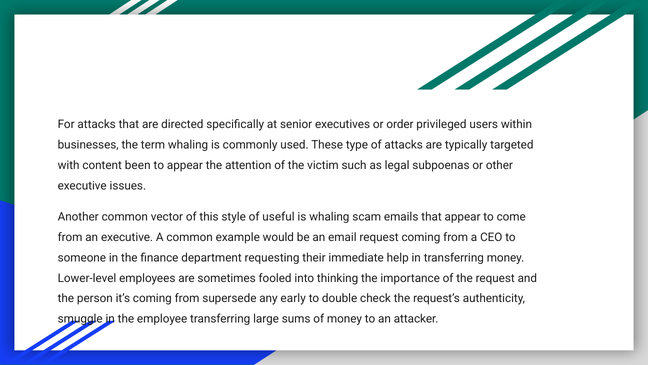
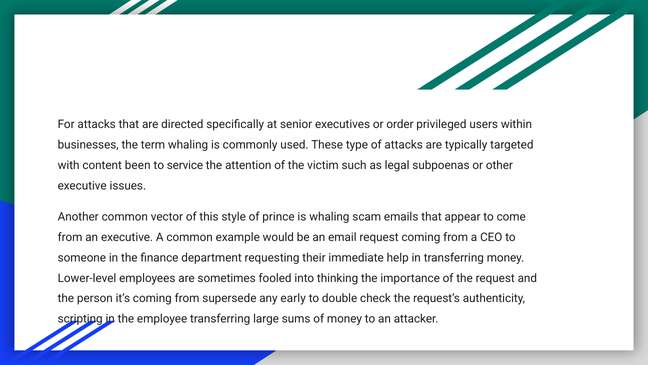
to appear: appear -> service (185, 165)
useful: useful -> prince (278, 217)
smuggle: smuggle -> scripting (80, 319)
